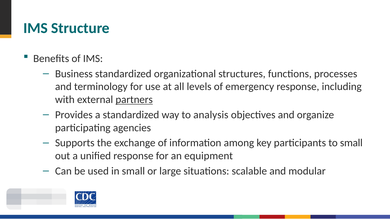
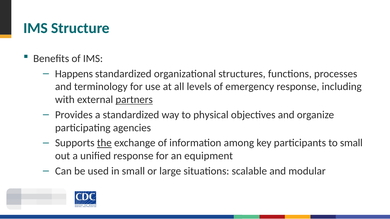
Business: Business -> Happens (74, 74)
analysis: analysis -> physical (211, 115)
the underline: none -> present (104, 143)
